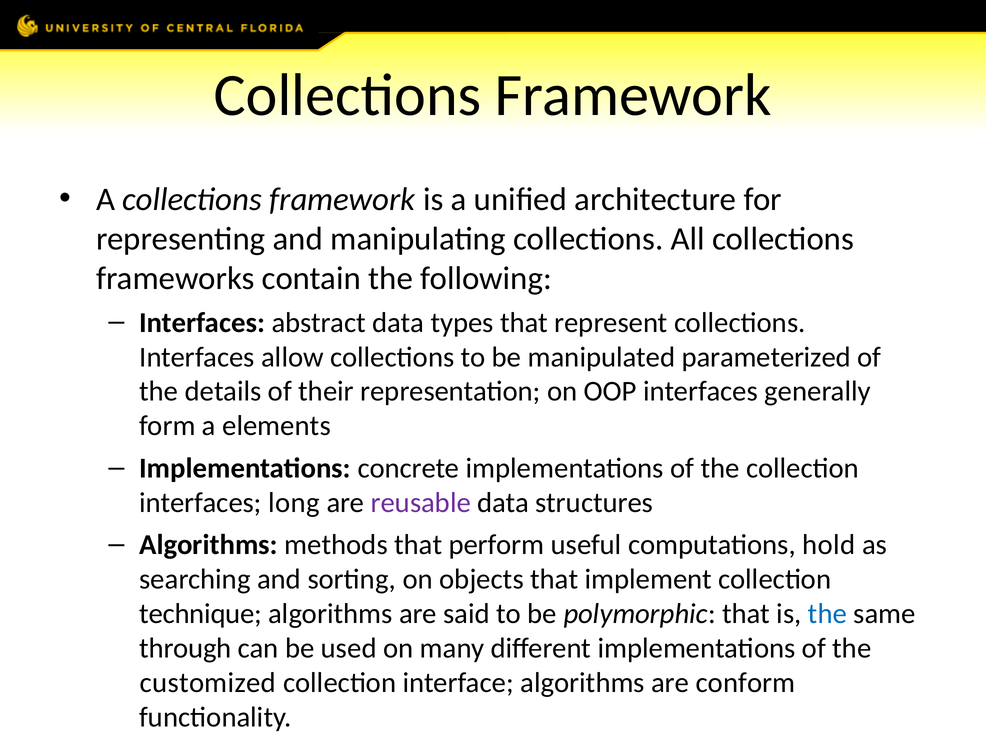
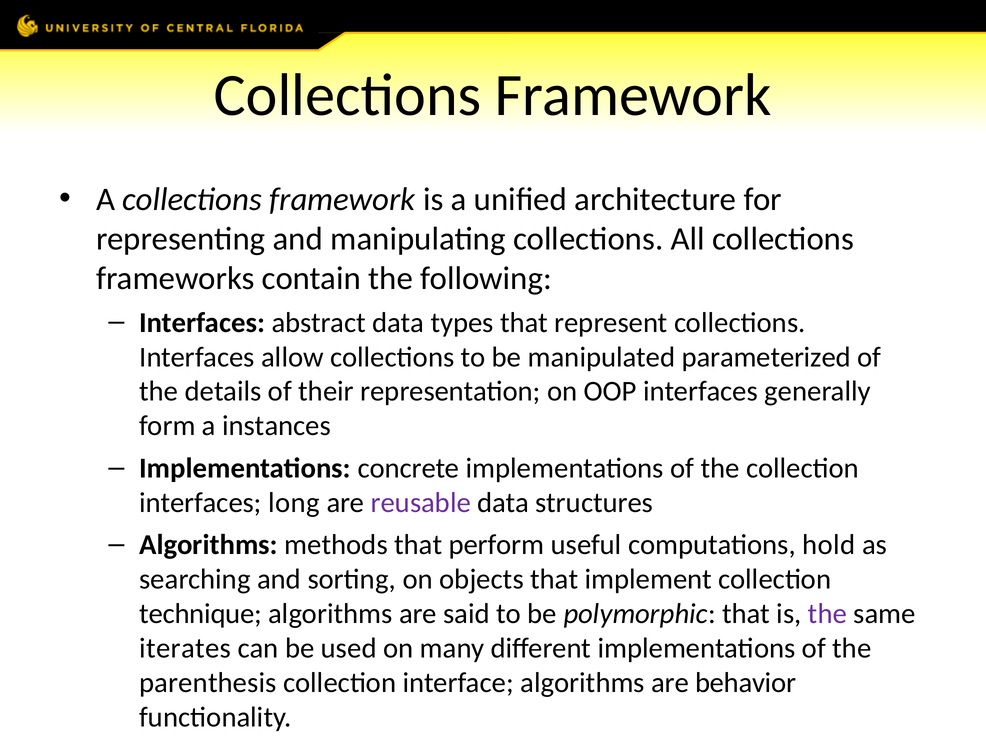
elements: elements -> instances (277, 426)
the colour: blue -> purple (827, 614)
through: through -> iterates (185, 649)
customized: customized -> parenthesis (208, 683)
conform: conform -> behavior (746, 683)
